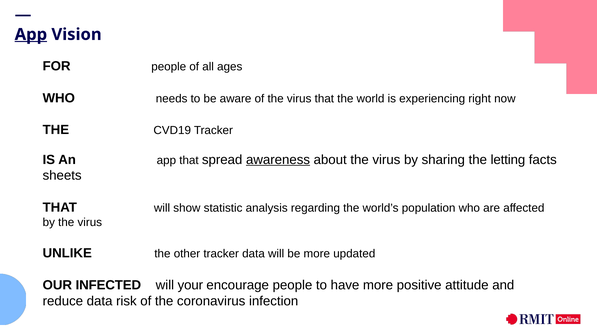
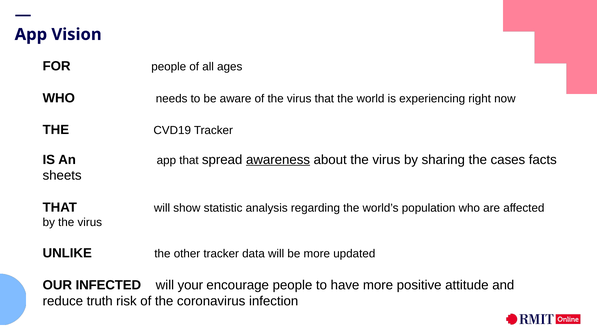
App underline: present -> none (31, 34)
letting: letting -> cases (508, 160)
reduce data: data -> truth (100, 301)
